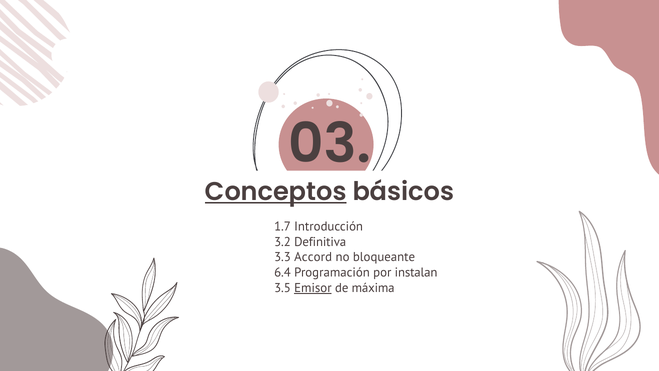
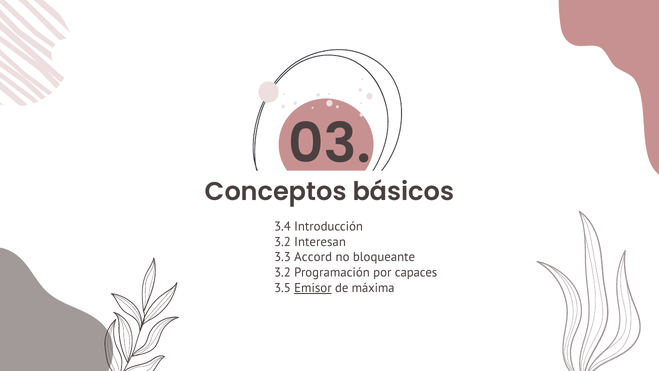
Conceptos underline: present -> none (276, 192)
1.7: 1.7 -> 3.4 (282, 226)
Definitiva: Definitiva -> Interesan (320, 242)
6.4: 6.4 -> 3.2 (282, 272)
instalan: instalan -> capaces (416, 272)
